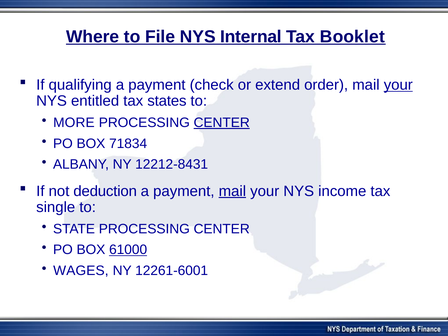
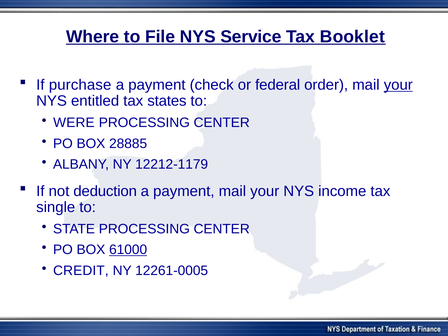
Internal: Internal -> Service (251, 37)
qualifying: qualifying -> purchase (80, 85)
extend: extend -> federal (278, 85)
MORE: MORE -> WERE (74, 123)
CENTER underline: present -> none (222, 123)
71834: 71834 -> 28885 (128, 144)
12212-8431: 12212-8431 -> 12212-1179 (172, 164)
mail underline: present -> none (232, 191)
WAGES: WAGES -> CREDIT (81, 271)
12261-6001: 12261-6001 -> 12261-0005 (172, 271)
